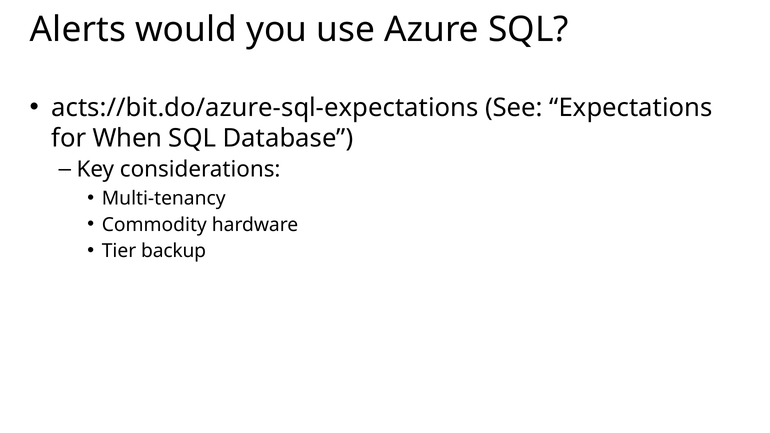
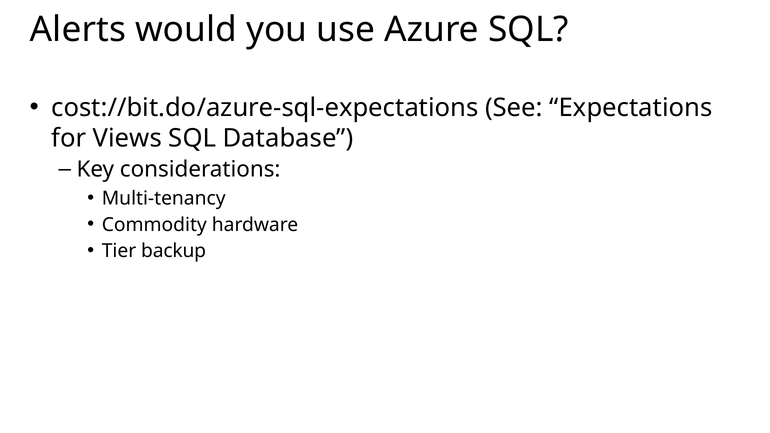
acts://bit.do/azure-sql-expectations: acts://bit.do/azure-sql-expectations -> cost://bit.do/azure-sql-expectations (265, 108)
When: When -> Views (127, 139)
